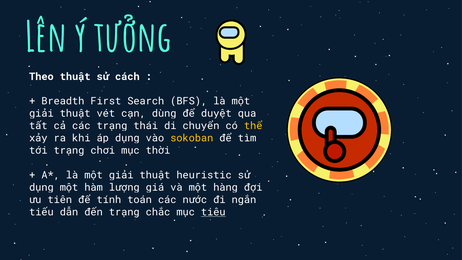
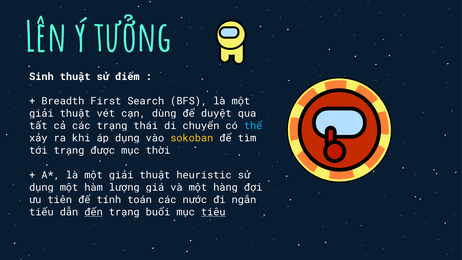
Theo: Theo -> Sinh (41, 77)
cách: cách -> điểm (127, 77)
thể colour: yellow -> light blue (253, 126)
chơi: chơi -> được (103, 150)
đến underline: none -> present (94, 212)
chắc: chắc -> buổi (158, 212)
